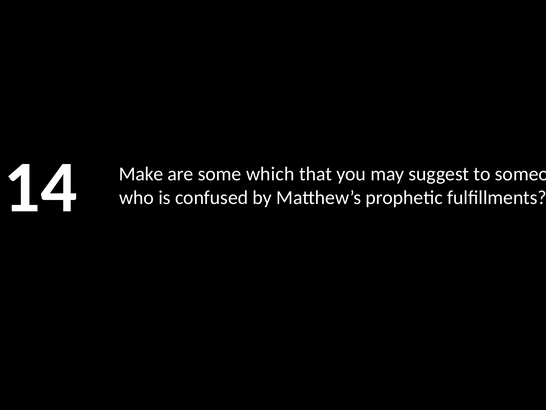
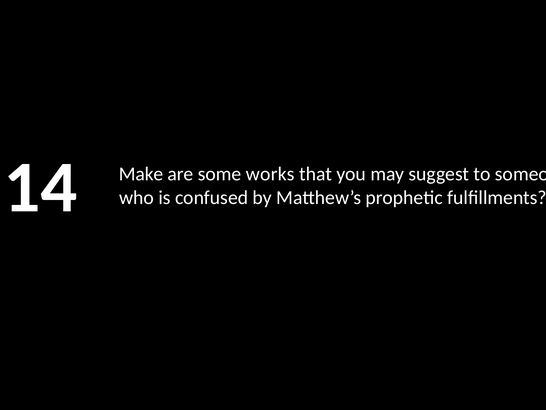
which: which -> works (270, 174)
